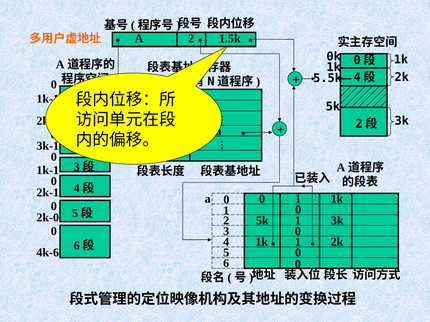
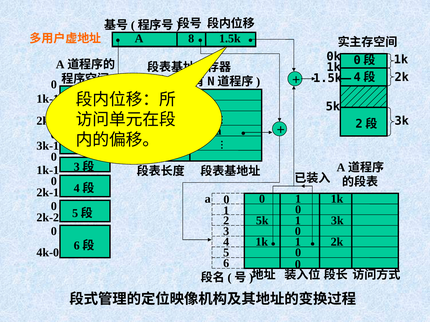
A 2: 2 -> 8 (191, 39)
5.5k: 5.5k -> 1.5k (328, 78)
2k-0: 2k-0 -> 2k-2 (48, 218)
4k-6: 4k-6 -> 4k-0 (48, 253)
